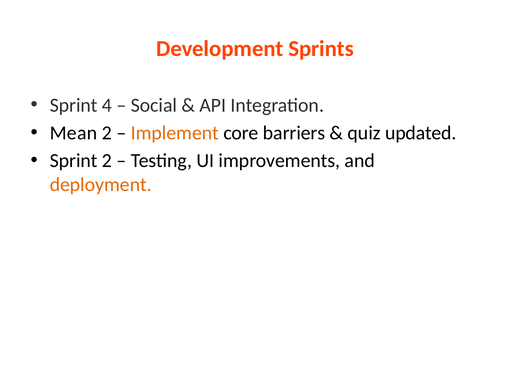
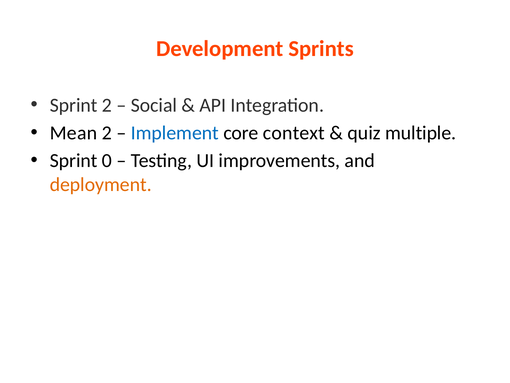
Sprint 4: 4 -> 2 (107, 105)
Implement colour: orange -> blue (175, 133)
barriers: barriers -> context (294, 133)
updated: updated -> multiple (421, 133)
Sprint 2: 2 -> 0 (107, 161)
